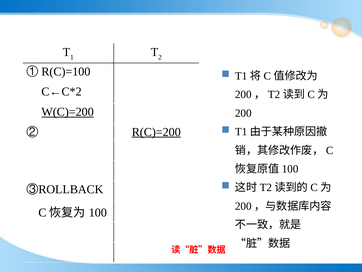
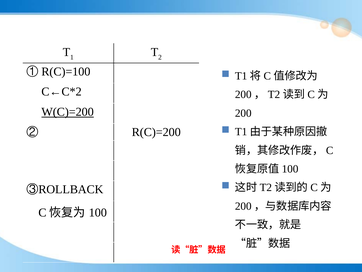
R(C)=200 underline: present -> none (156, 132)
